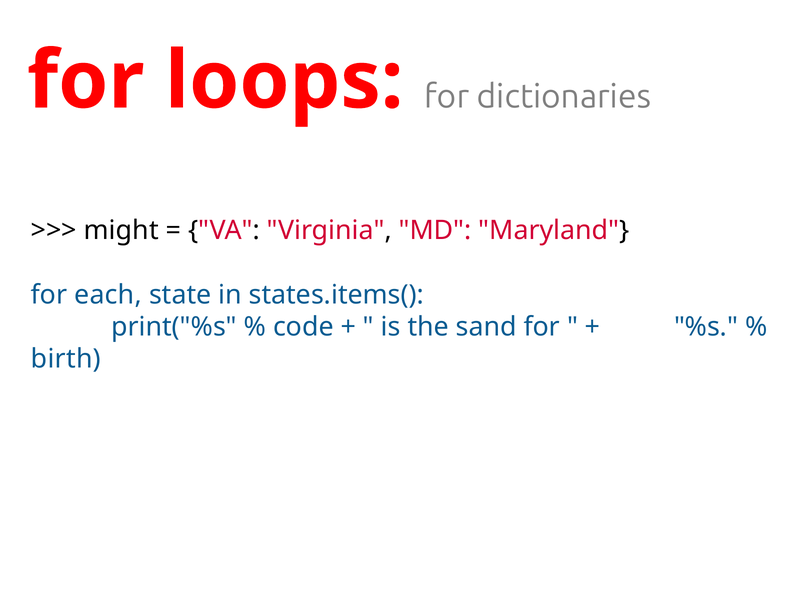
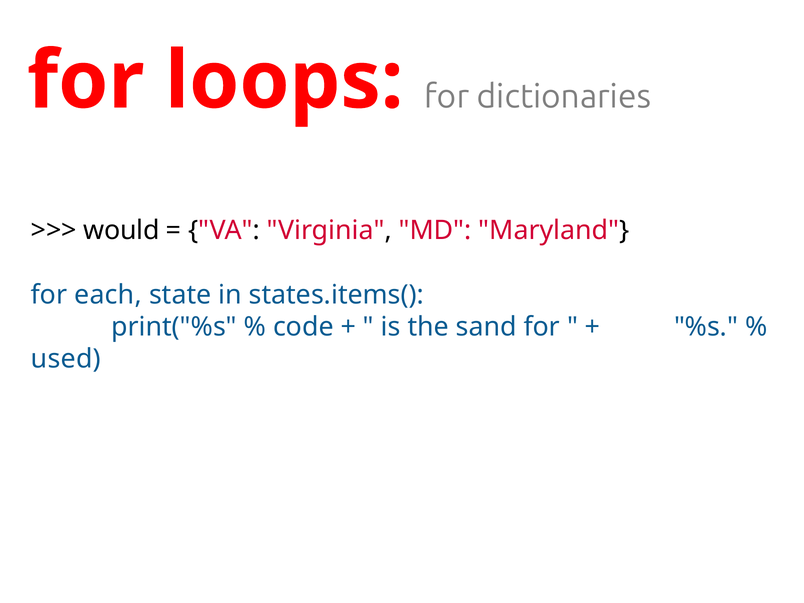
might: might -> would (121, 230)
birth: birth -> used (66, 359)
